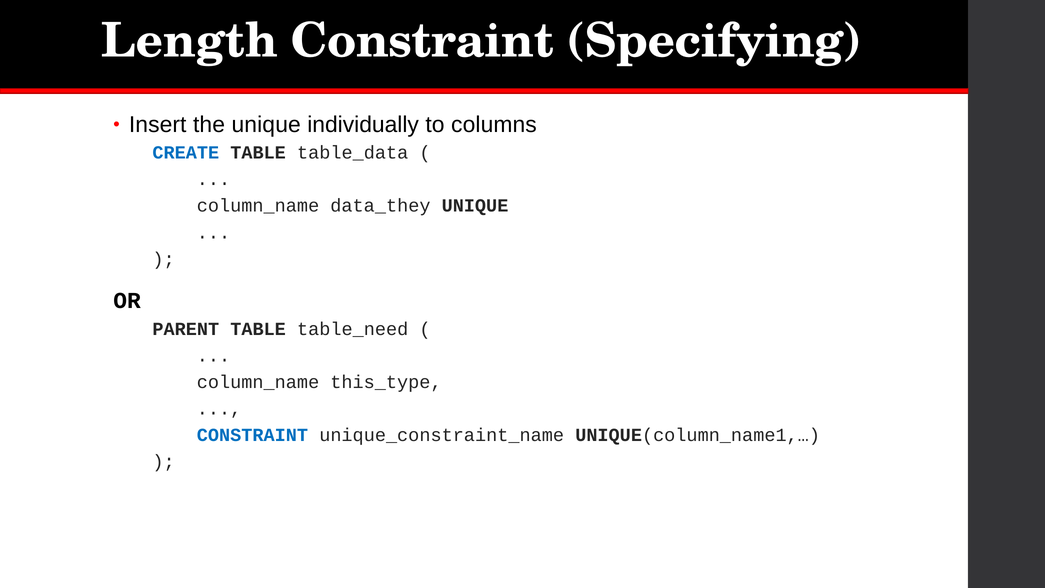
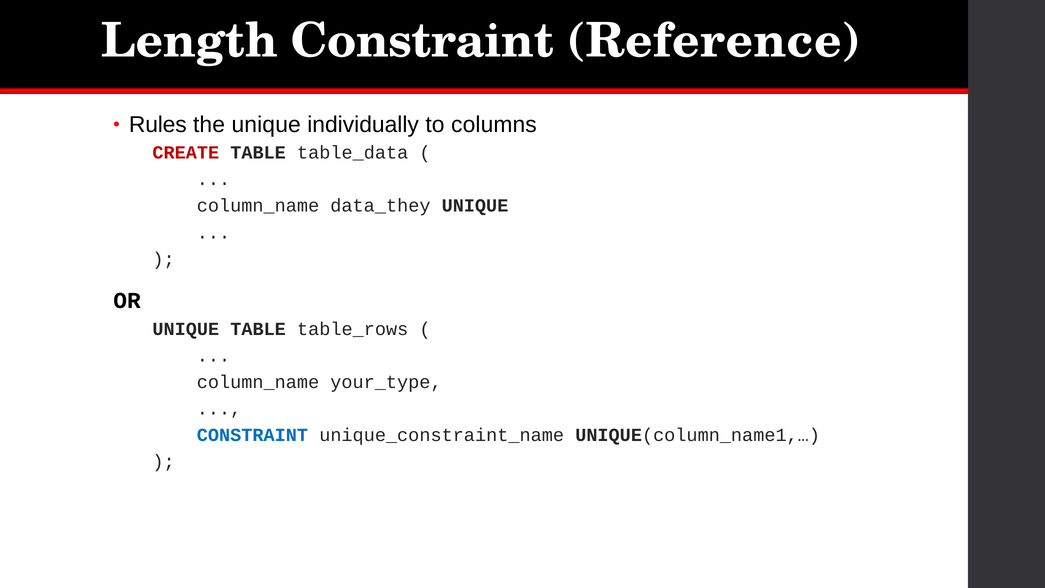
Specifying: Specifying -> Reference (714, 41)
Insert: Insert -> Rules (158, 125)
CREATE colour: blue -> red (186, 153)
PARENT: PARENT -> UNIQUE (186, 329)
table_need: table_need -> table_rows (353, 329)
this_type: this_type -> your_type (386, 382)
